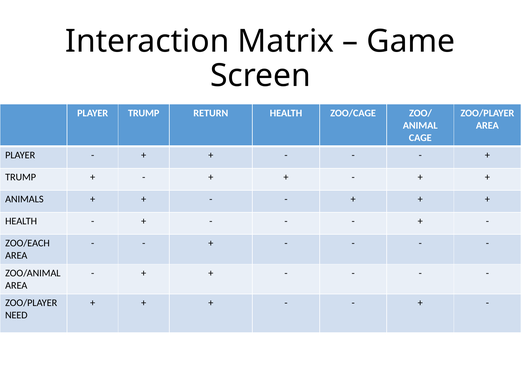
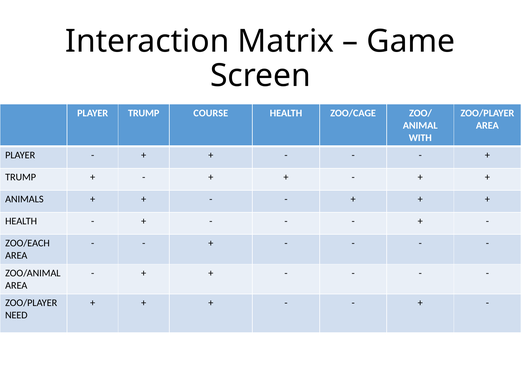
RETURN: RETURN -> COURSE (211, 113)
CAGE: CAGE -> WITH (420, 138)
